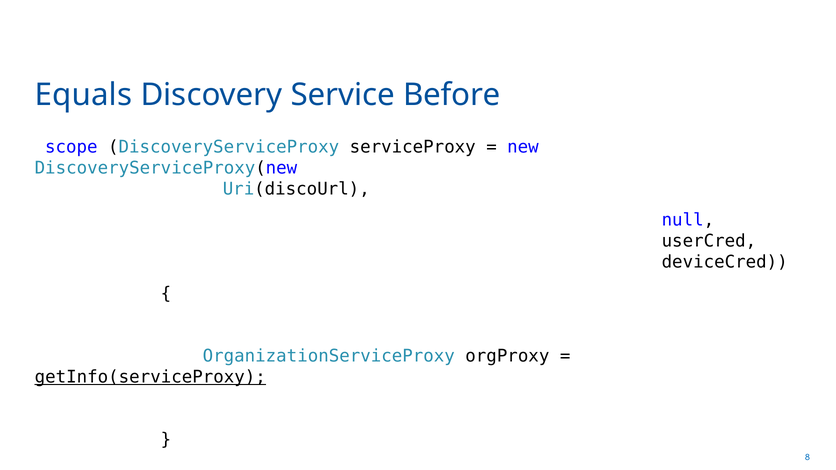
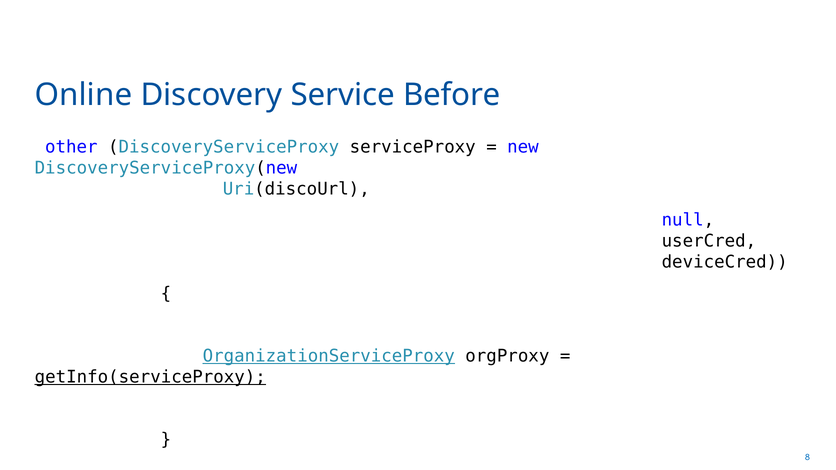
Equals: Equals -> Online (83, 95)
scope: scope -> other (71, 147)
OrganizationServiceProxy underline: none -> present (329, 356)
